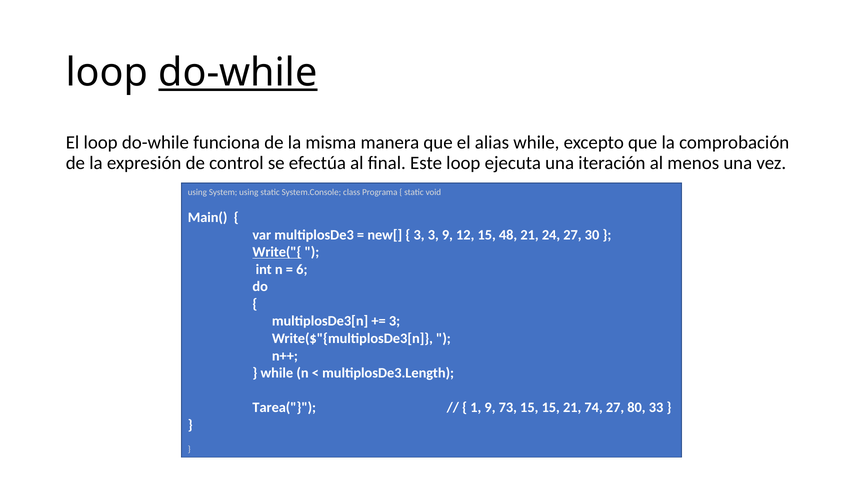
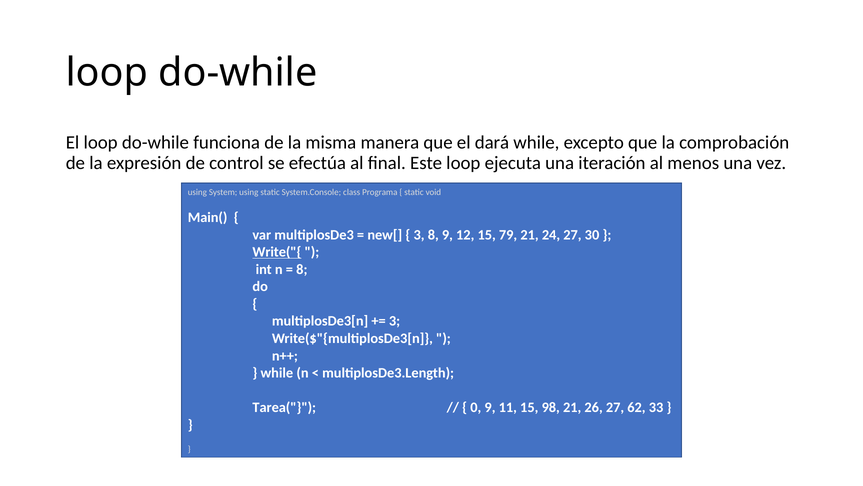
do-while underline: present -> none (238, 72)
alias: alias -> dará (492, 143)
3 3: 3 -> 8 (433, 235)
48: 48 -> 79 (508, 235)
6: 6 -> 8 (302, 269)
1: 1 -> 0 (476, 407)
73: 73 -> 11 (508, 407)
15 15: 15 -> 98 (551, 407)
74: 74 -> 26 (594, 407)
80: 80 -> 62 (636, 407)
